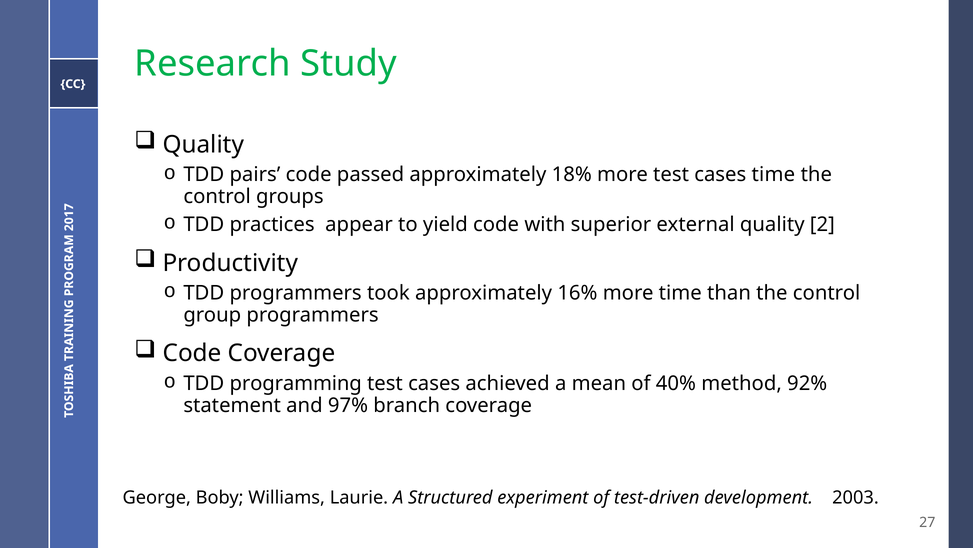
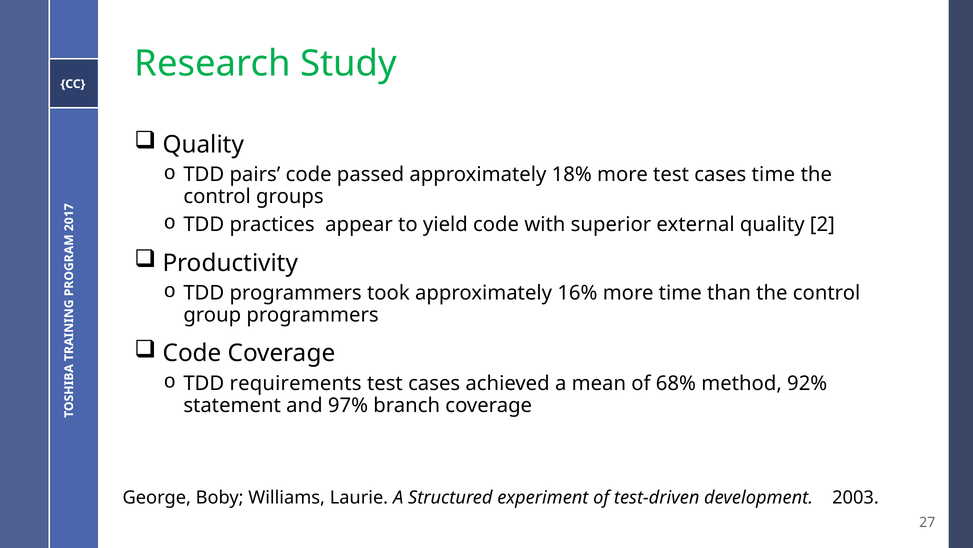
programming: programming -> requirements (296, 383)
40%: 40% -> 68% (676, 383)
